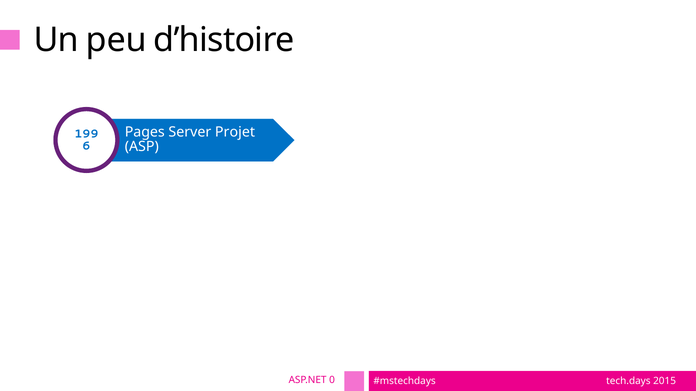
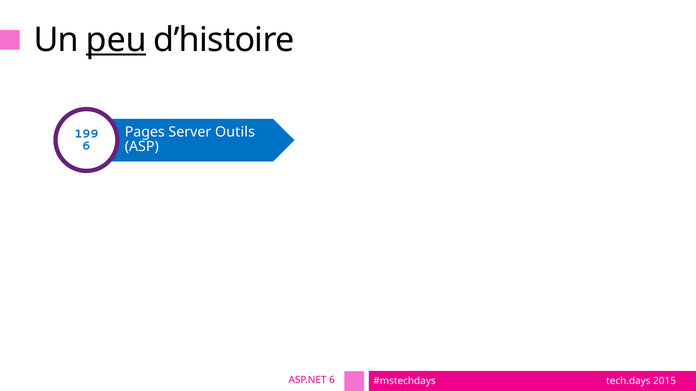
peu underline: none -> present (116, 40)
Projet: Projet -> Outils (235, 132)
ASP.NET 0: 0 -> 6 (332, 380)
